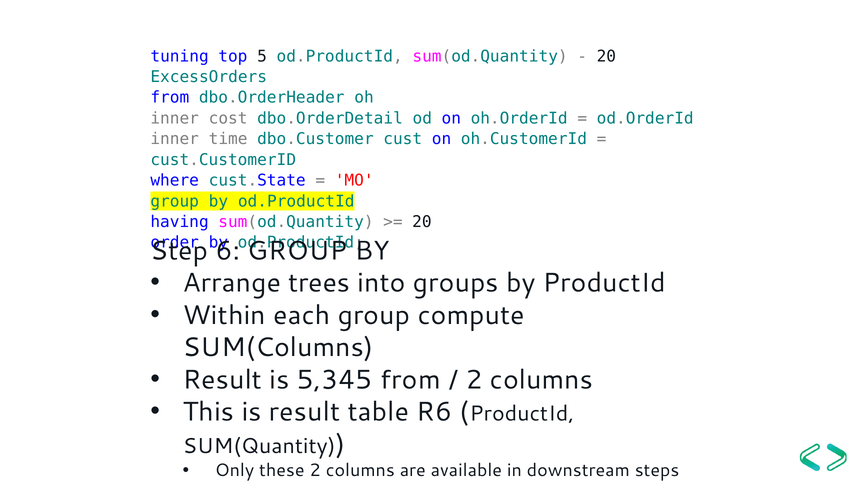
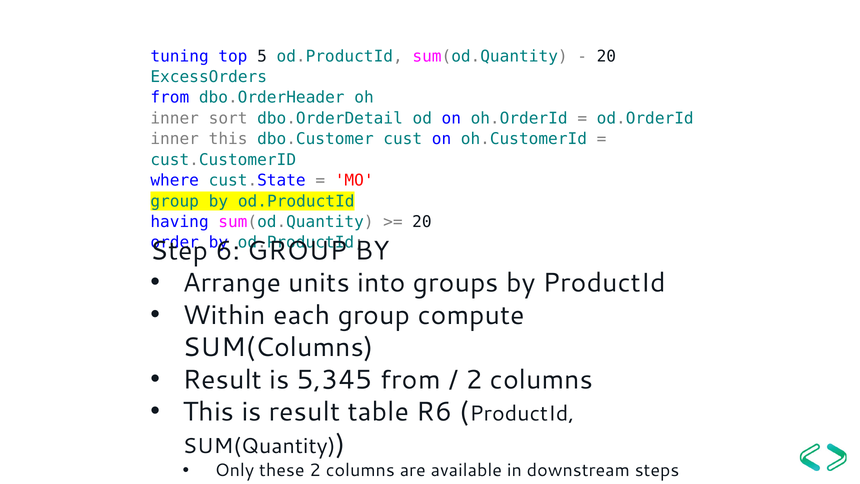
cost: cost -> sort (228, 118)
inner time: time -> this (228, 139)
trees: trees -> units (319, 283)
